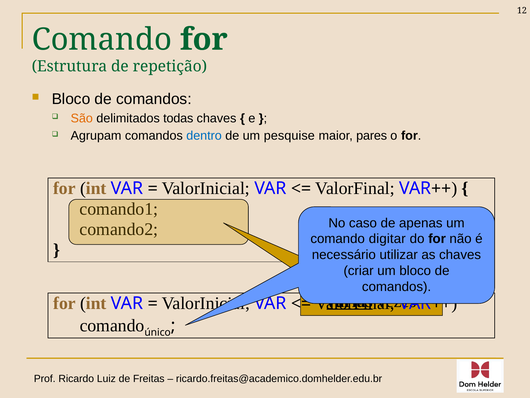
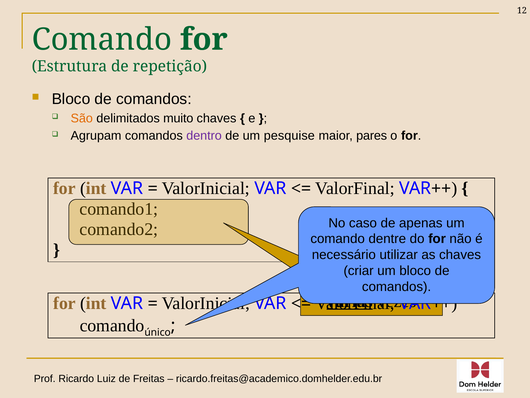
todas: todas -> muito (178, 118)
dentro colour: blue -> purple (204, 136)
digitar: digitar -> dentre (387, 239)
